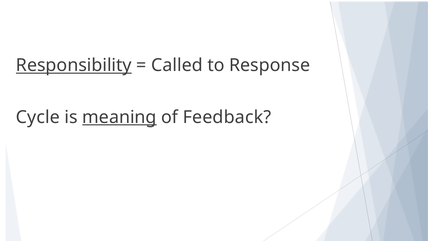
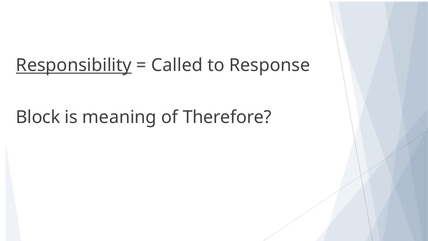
Cycle: Cycle -> Block (38, 117)
meaning underline: present -> none (119, 117)
Feedback: Feedback -> Therefore (227, 117)
